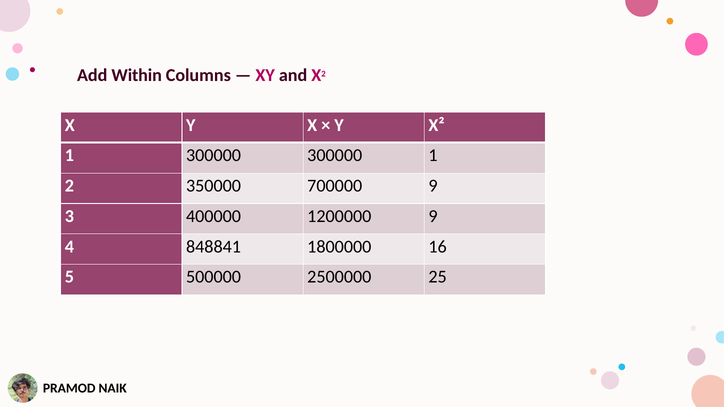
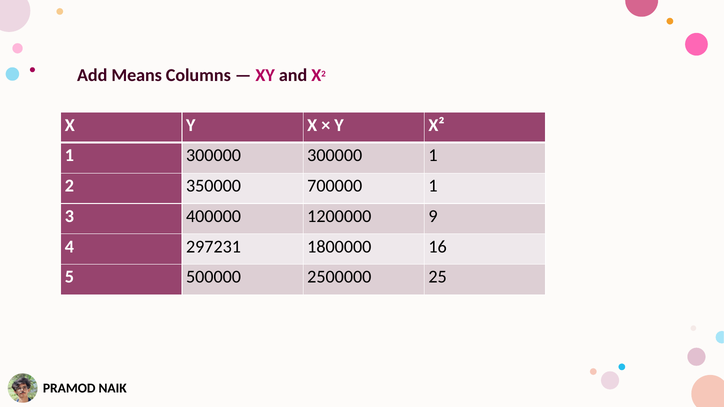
Within: Within -> Means (137, 75)
700000 9: 9 -> 1 (433, 186)
848841: 848841 -> 297231 (214, 247)
